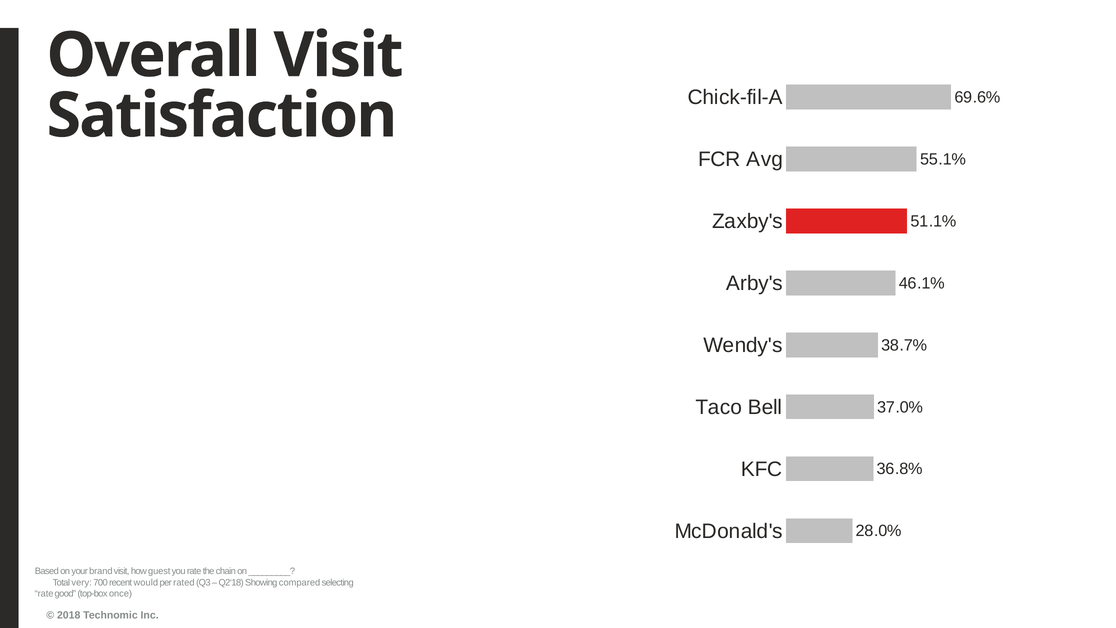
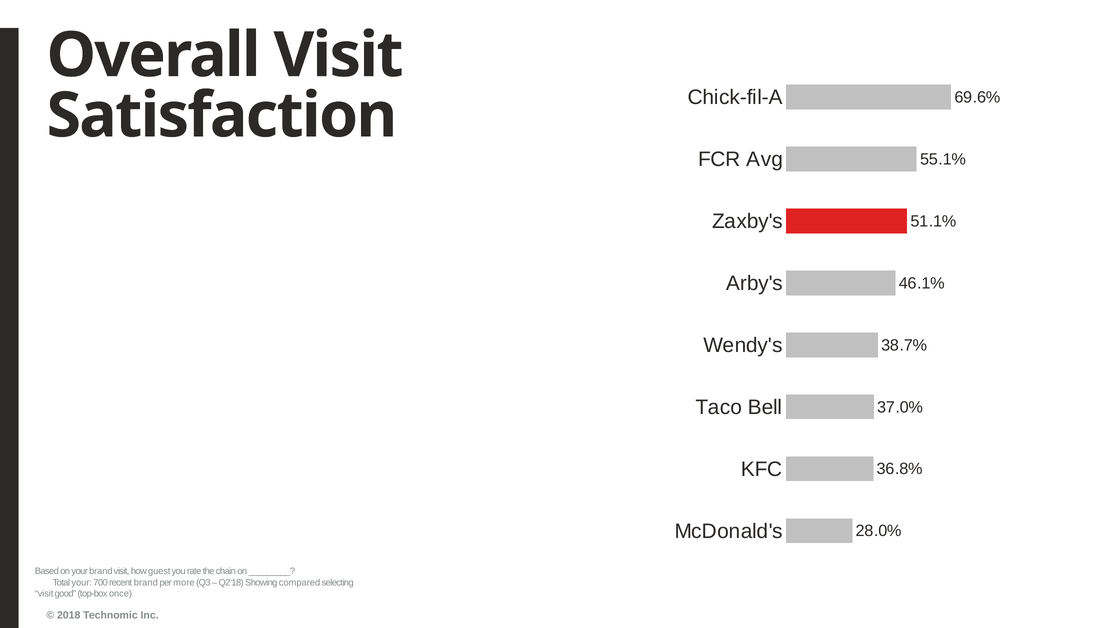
Total very: very -> your (82, 582)
recent would: would -> brand (146, 582)
rated: rated -> more (184, 582)
rate: rate -> visit (44, 593)
